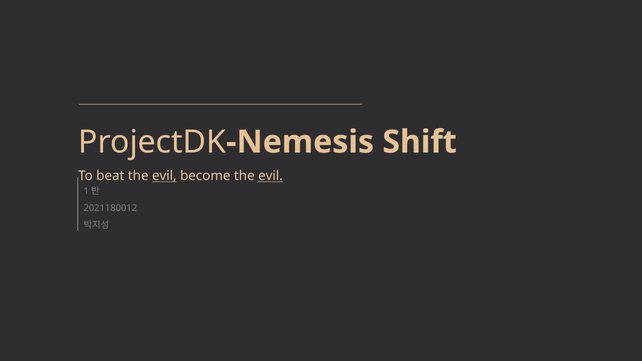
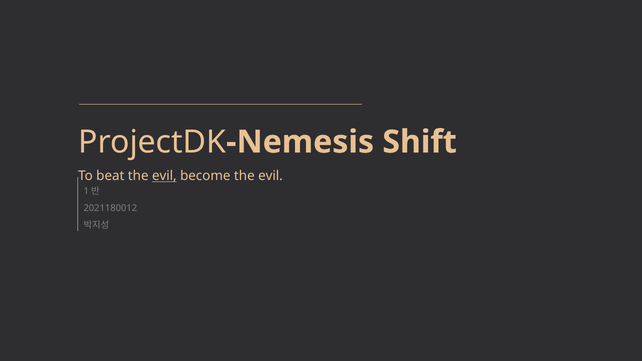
evil underline: present -> none (270, 176)
